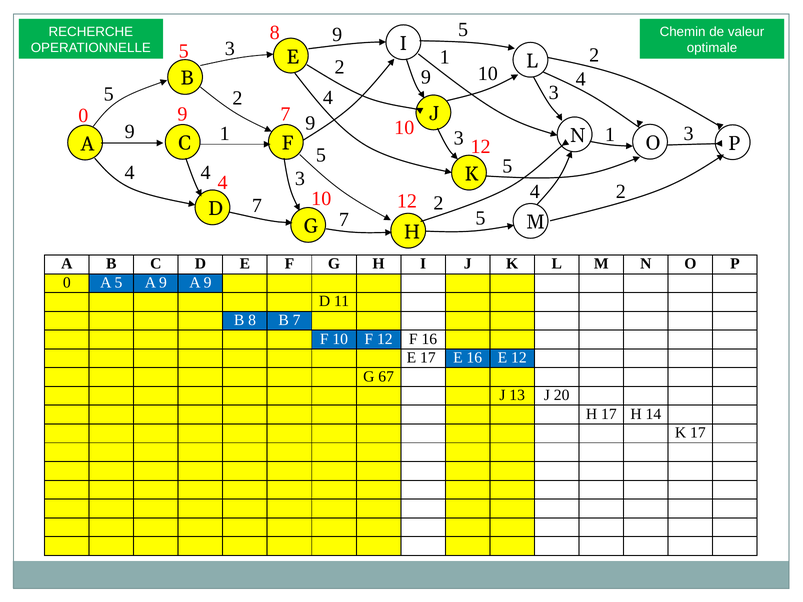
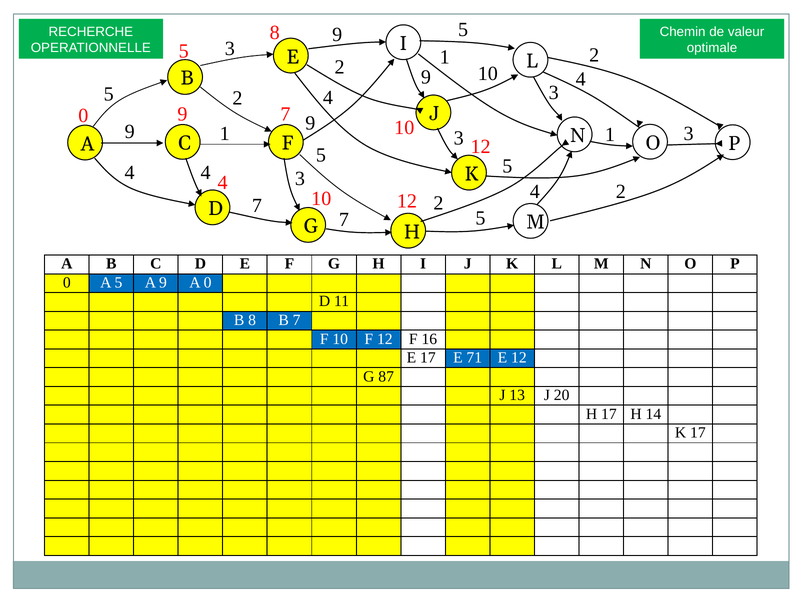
9 A 9: 9 -> 0 (208, 283)
E 16: 16 -> 71 (474, 358)
67: 67 -> 87 (386, 377)
